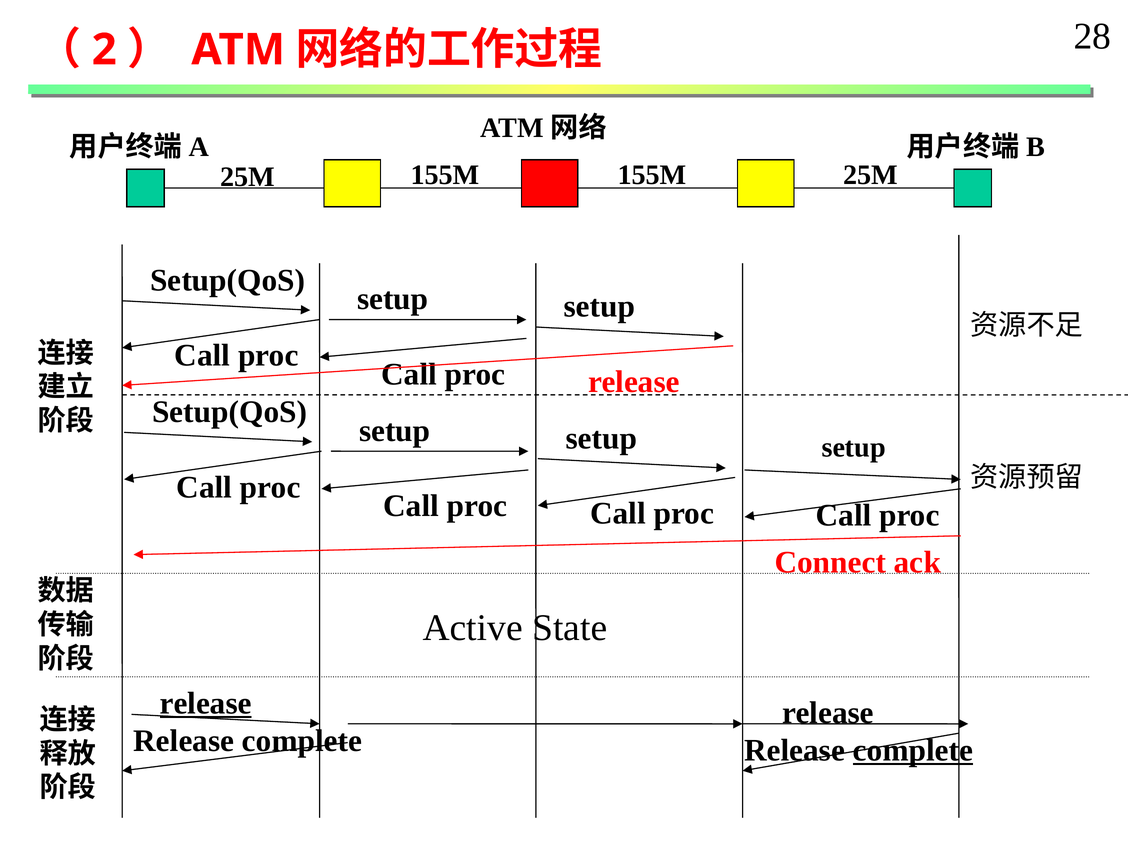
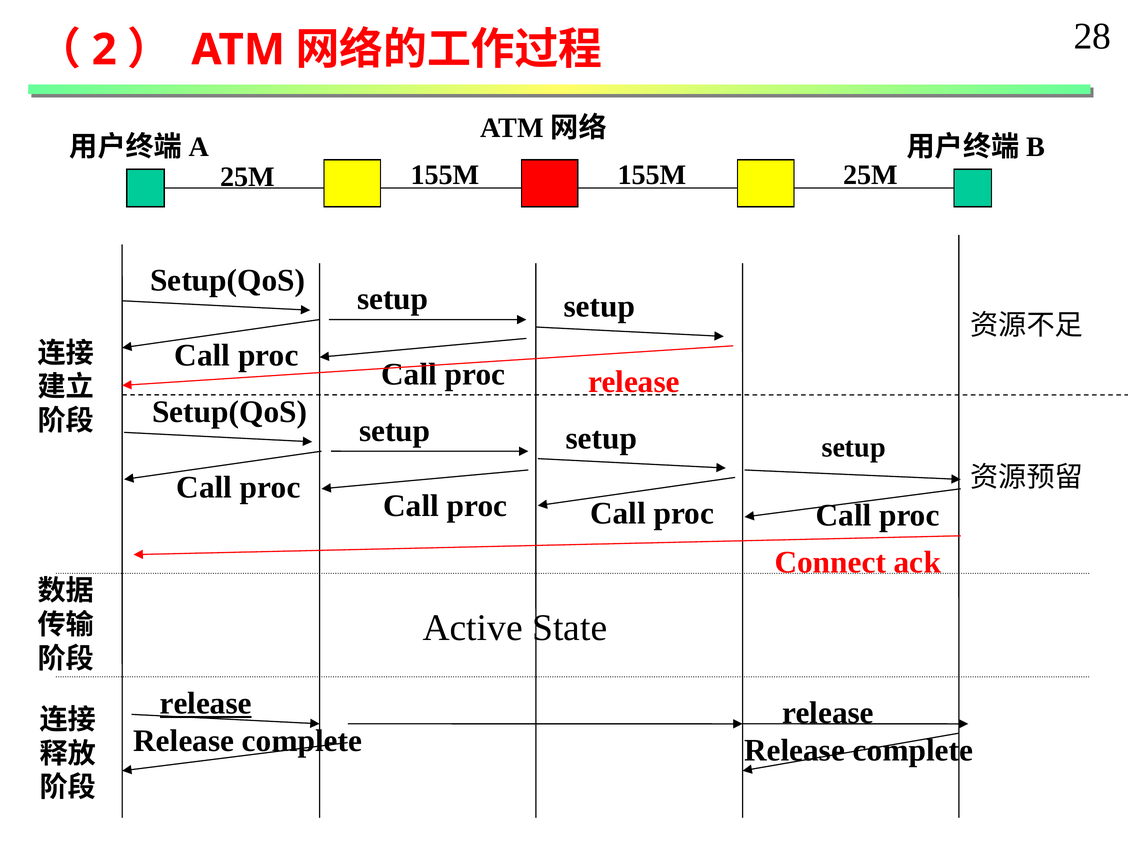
complete underline: present -> none (913, 750)
